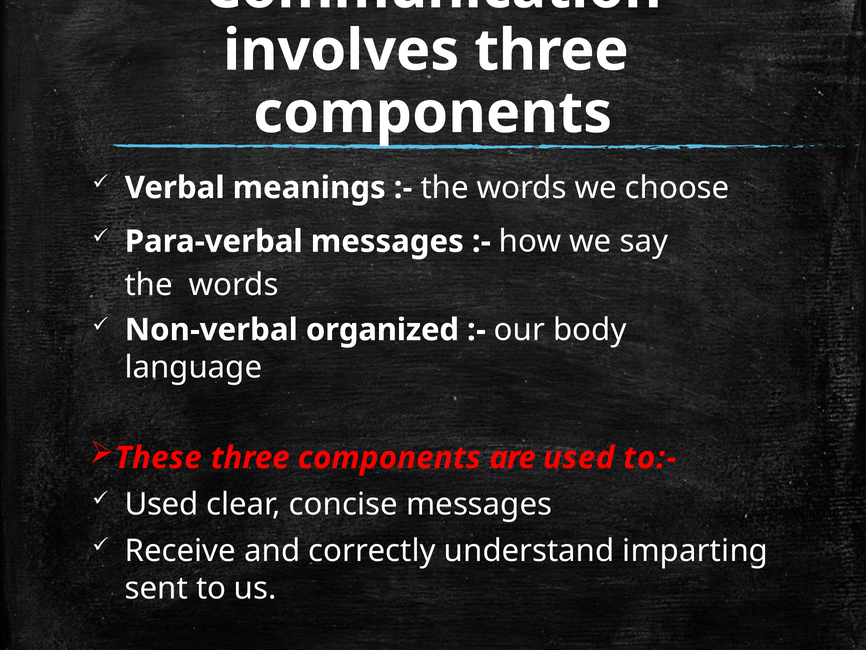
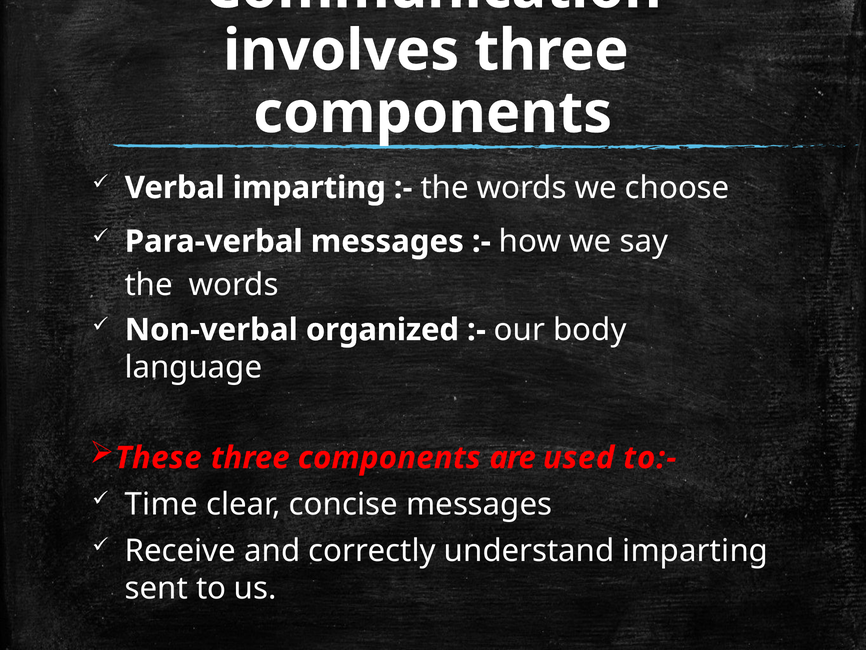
Verbal meanings: meanings -> imparting (309, 188)
Used: Used -> Time (161, 504)
